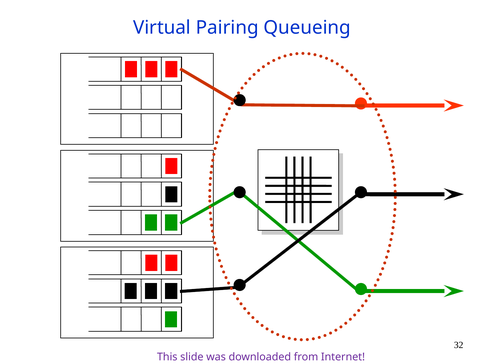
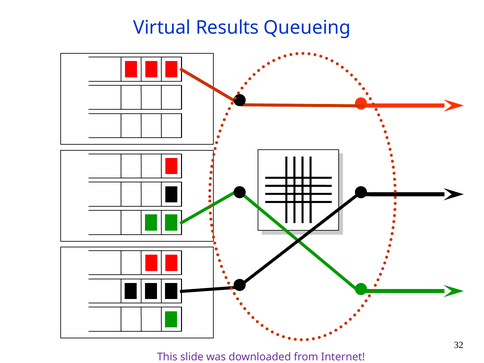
Pairing: Pairing -> Results (227, 28)
